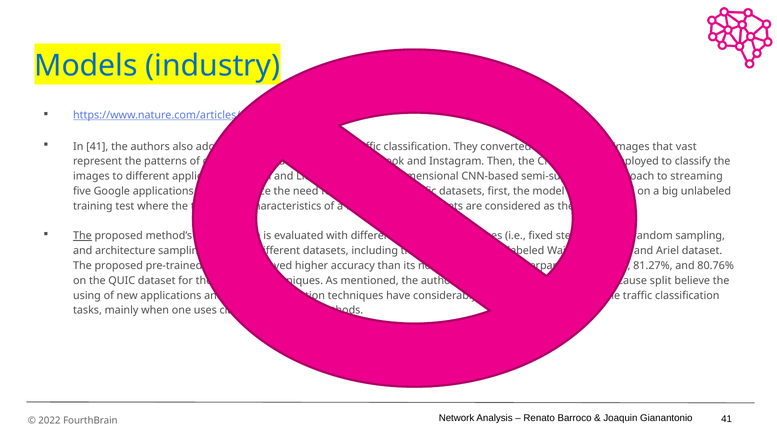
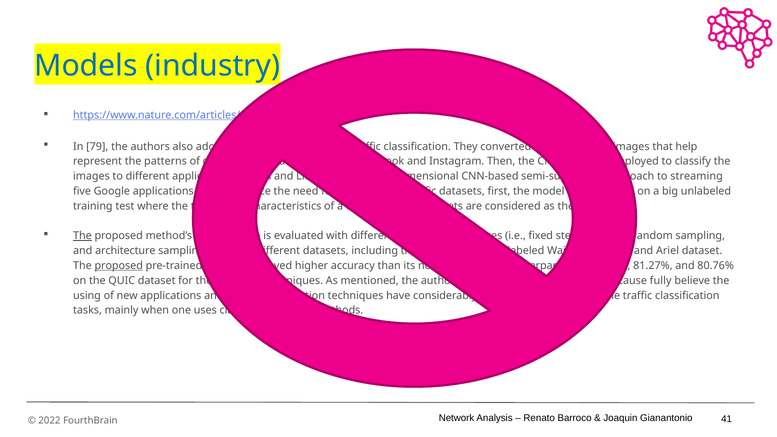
In 41: 41 -> 79 (97, 147)
vast: vast -> help (686, 147)
proposed underline: none -> present (119, 266)
split: split -> fully (661, 281)
